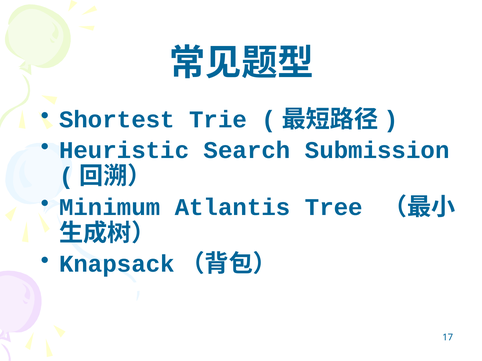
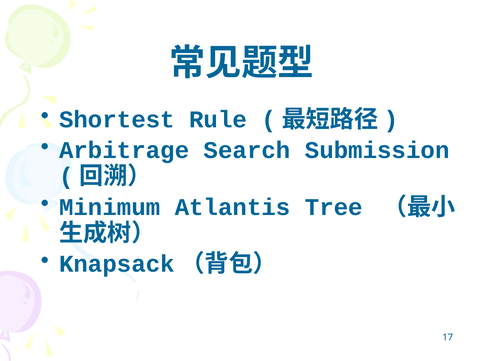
Trie: Trie -> Rule (218, 120)
Heuristic: Heuristic -> Arbitrage (124, 151)
